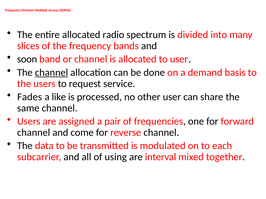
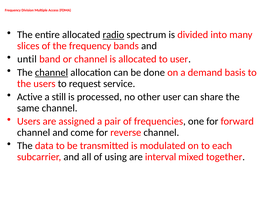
radio underline: none -> present (113, 35)
soon: soon -> until (27, 59)
Fades: Fades -> Active (30, 97)
like: like -> still (59, 97)
